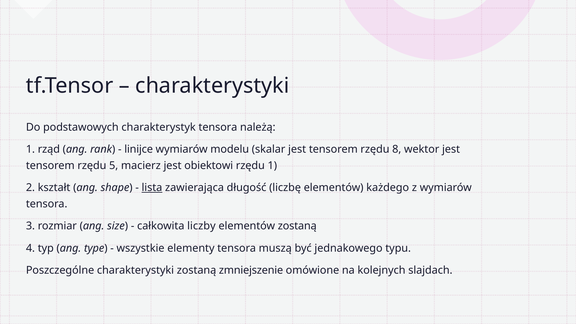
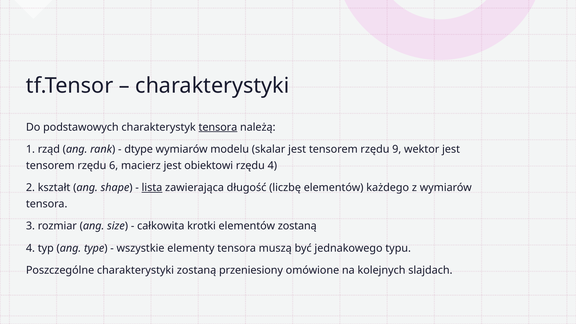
tensora underline: none -> present (218, 127)
linijce: linijce -> dtype (139, 149)
8: 8 -> 9 (397, 149)
5: 5 -> 6 (114, 165)
rzędu 1: 1 -> 4 (272, 165)
liczby: liczby -> krotki (202, 226)
zmniejszenie: zmniejszenie -> przeniesiony (251, 270)
